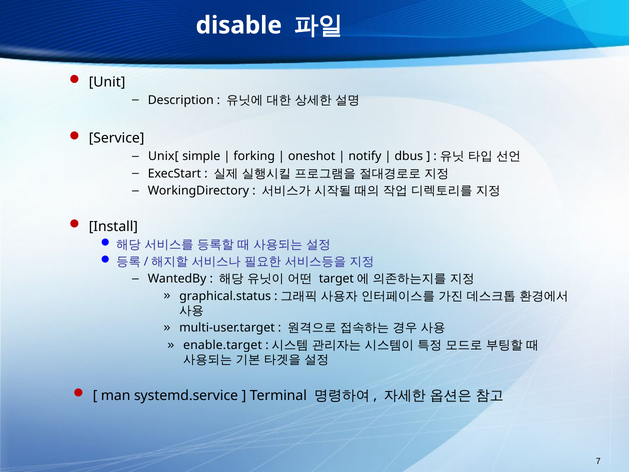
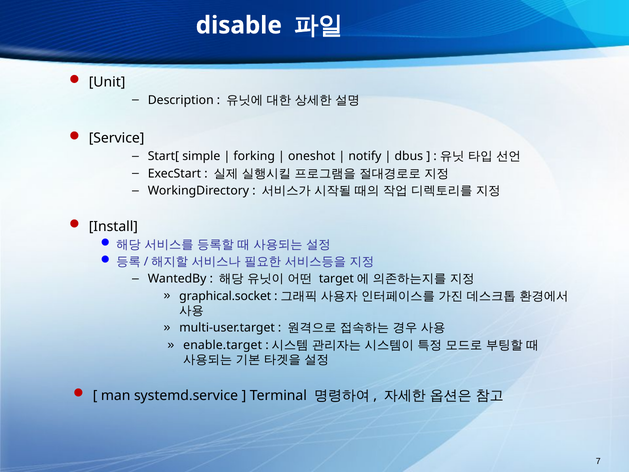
Unix[: Unix[ -> Start[ (163, 156)
graphical.status: graphical.status -> graphical.socket (225, 296)
